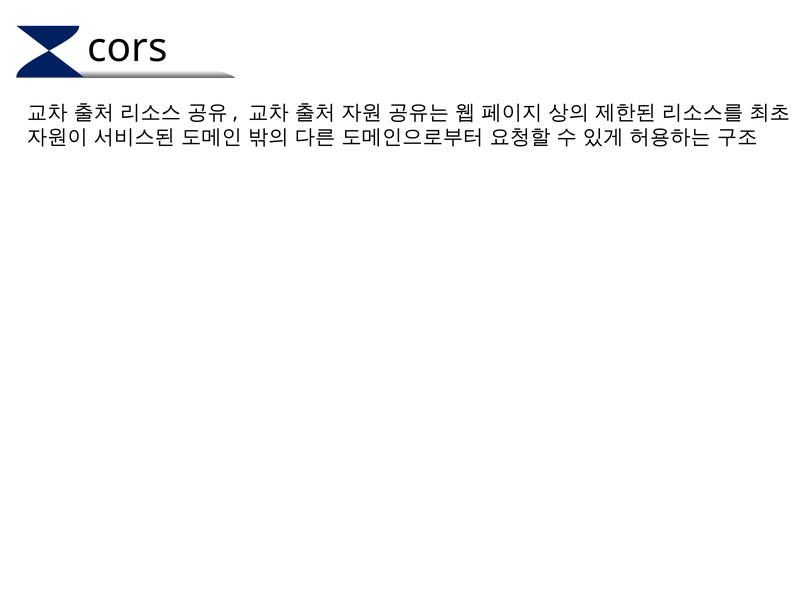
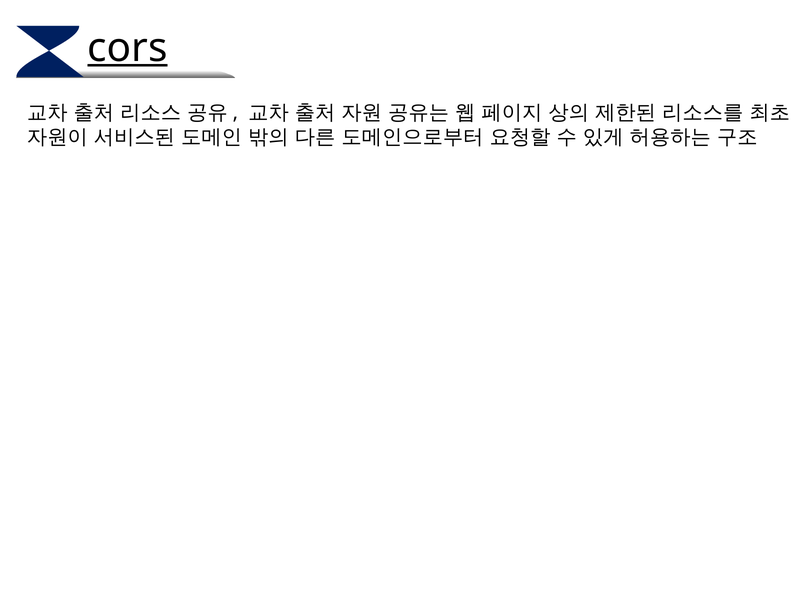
cors underline: none -> present (127, 48)
